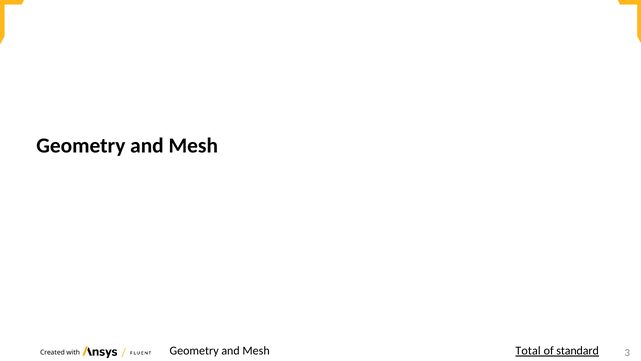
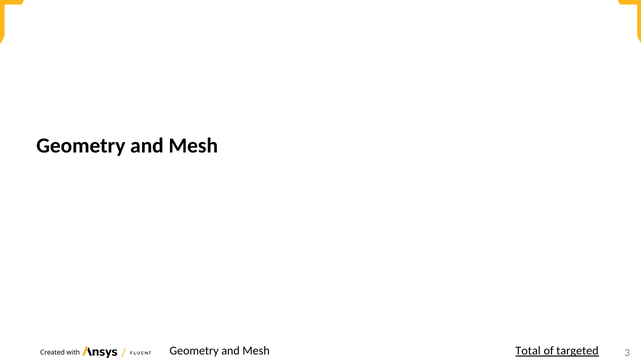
standard: standard -> targeted (577, 350)
